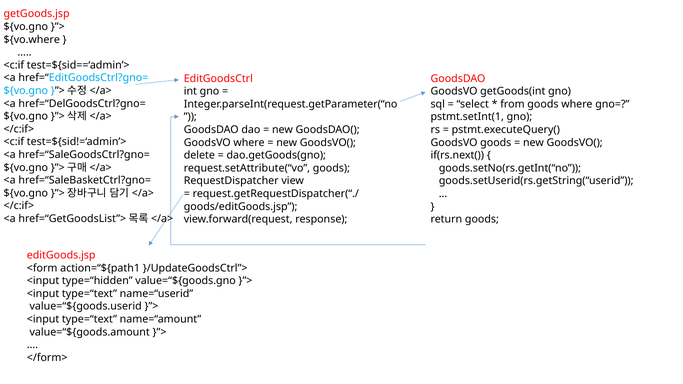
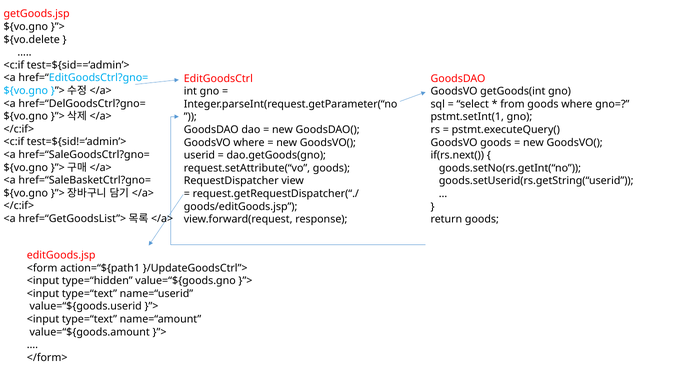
${vo.where: ${vo.where -> ${vo.delete (32, 40)
delete: delete -> userid (199, 155)
